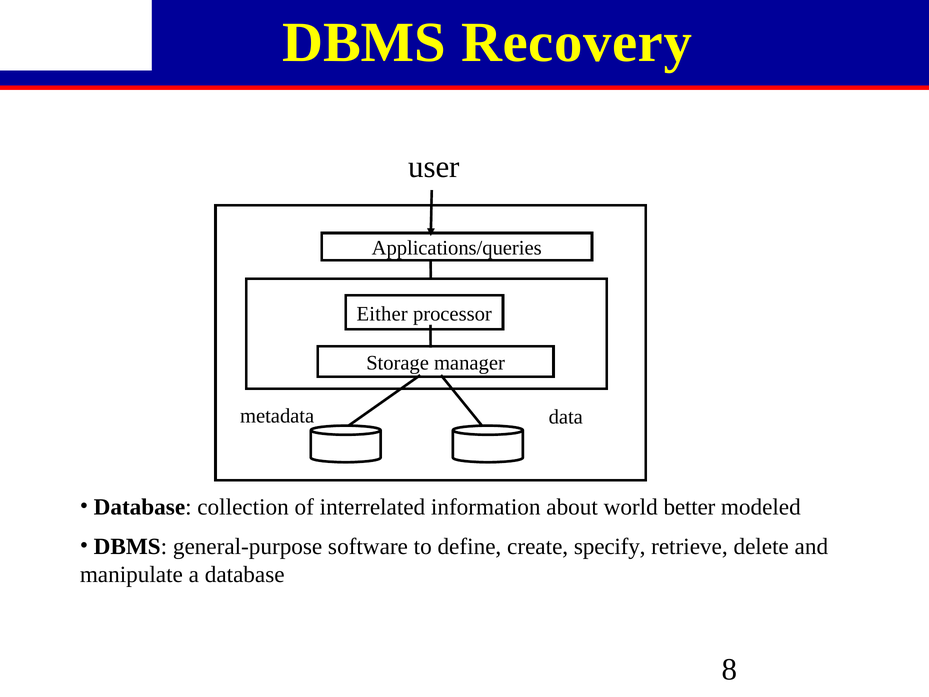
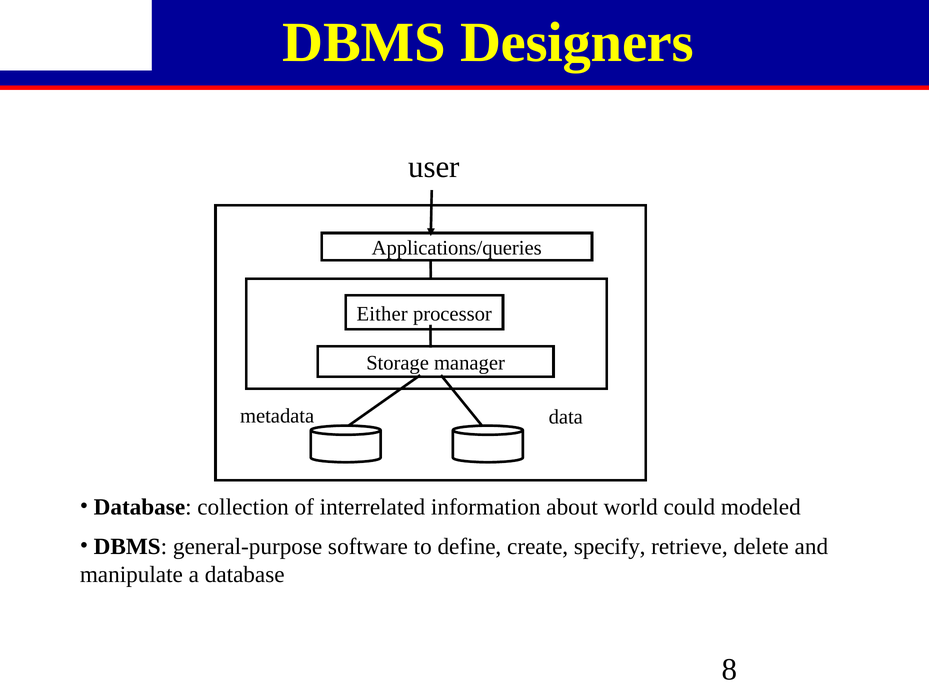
Recovery: Recovery -> Designers (577, 43)
better: better -> could (689, 507)
